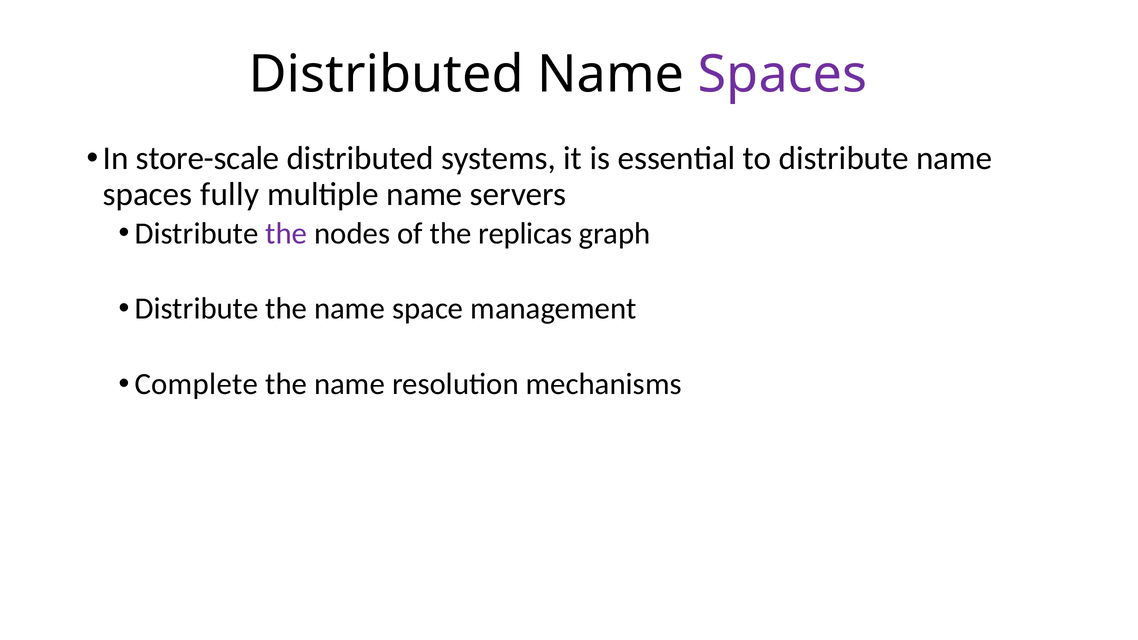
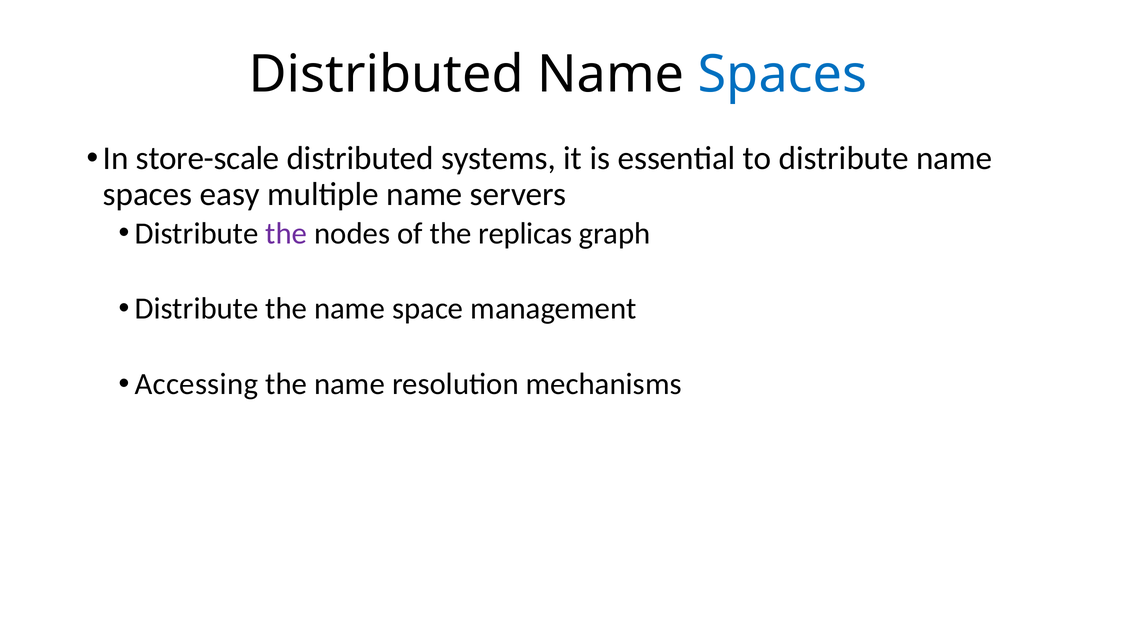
Spaces colour: purple -> blue (783, 75)
fully: fully -> easy (230, 194)
Complete: Complete -> Accessing (196, 384)
